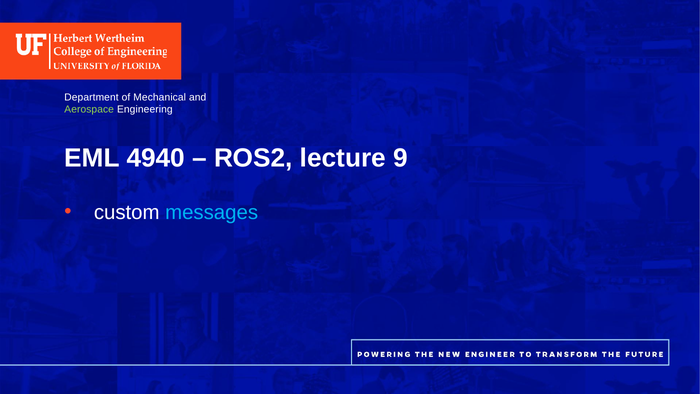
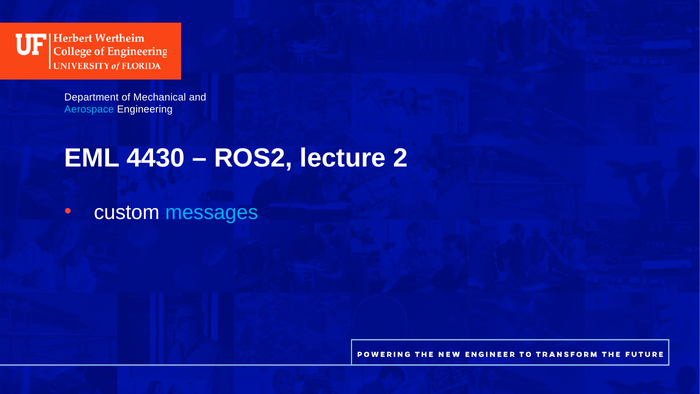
Aerospace colour: light green -> light blue (89, 109)
4940: 4940 -> 4430 (156, 158)
9: 9 -> 2 (401, 158)
